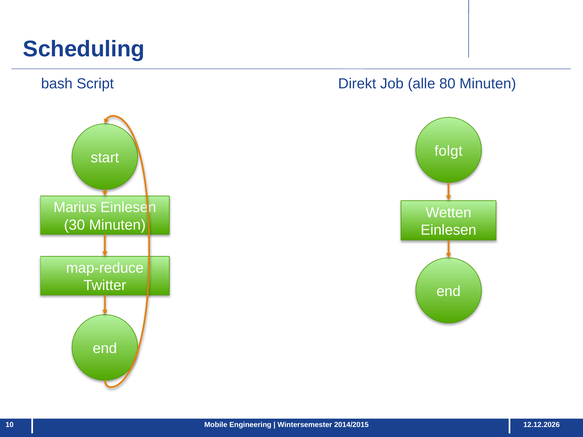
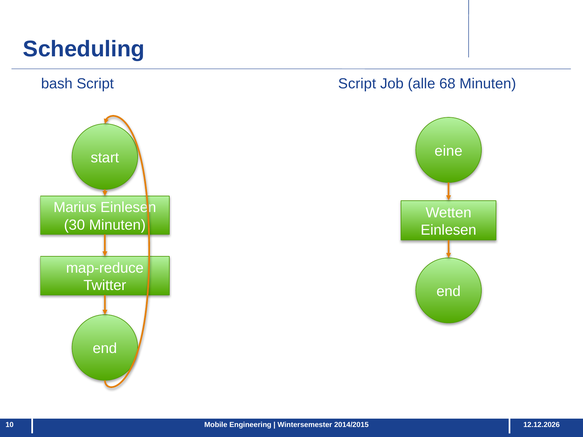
Direkt: Direkt -> Script (357, 84)
80: 80 -> 68 (447, 84)
folgt: folgt -> eine (448, 151)
